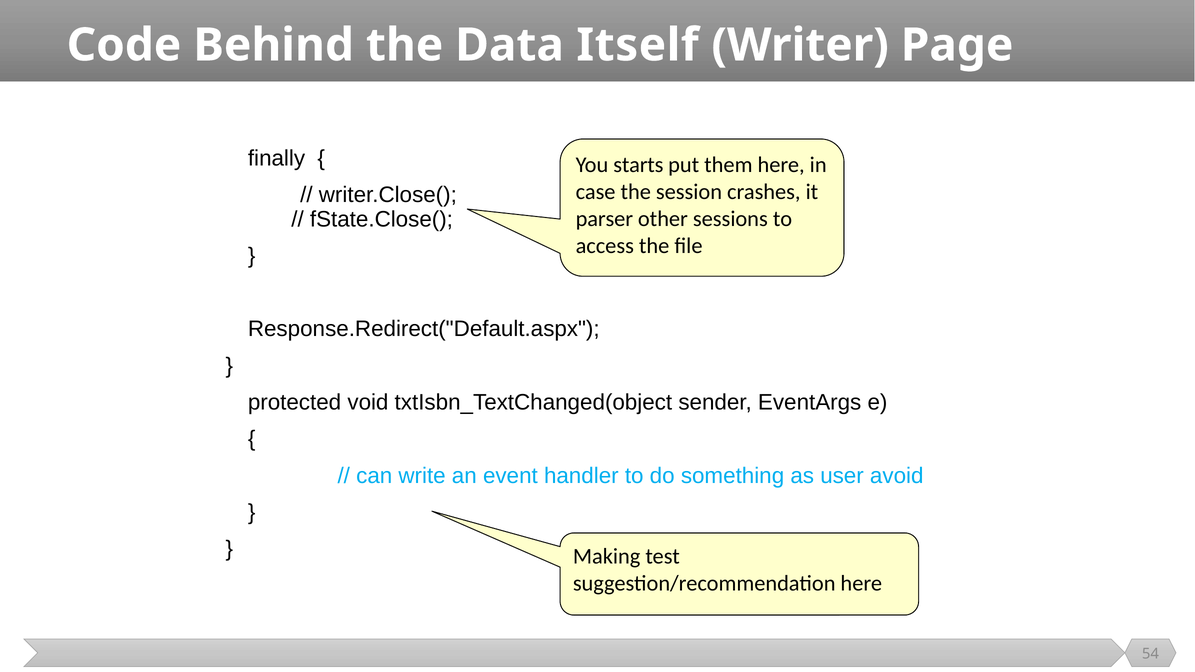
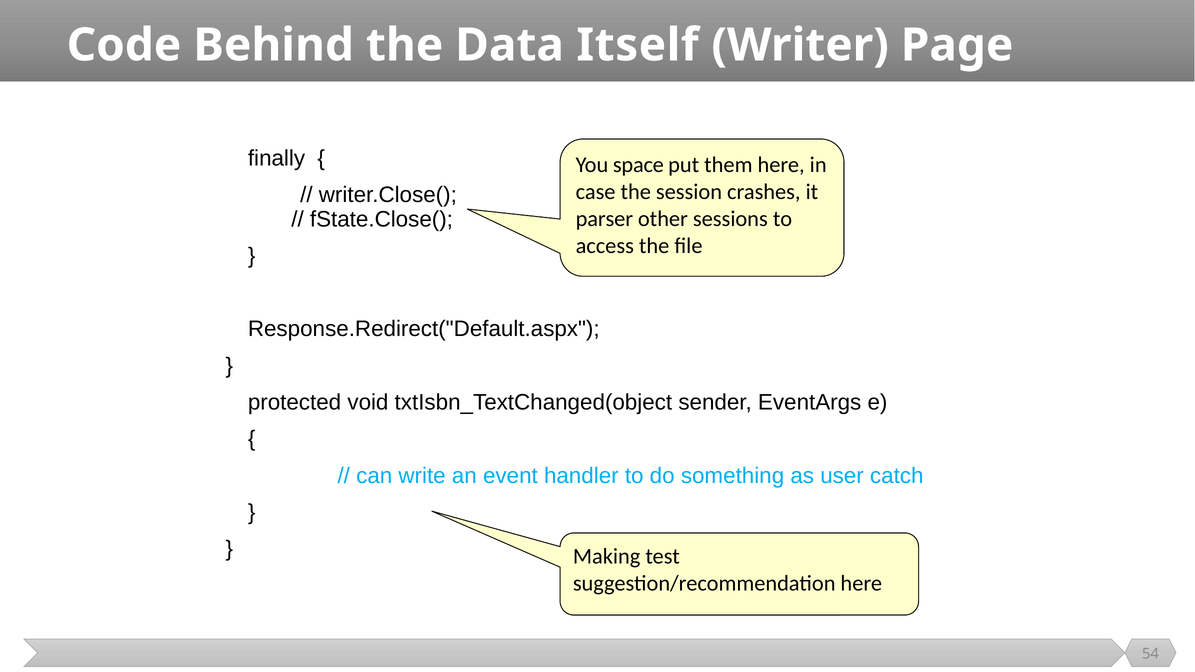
starts: starts -> space (638, 165)
avoid: avoid -> catch (897, 476)
